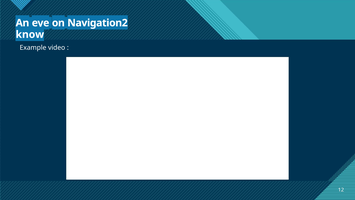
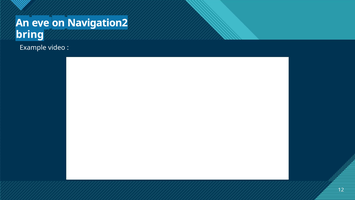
know: know -> bring (30, 34)
